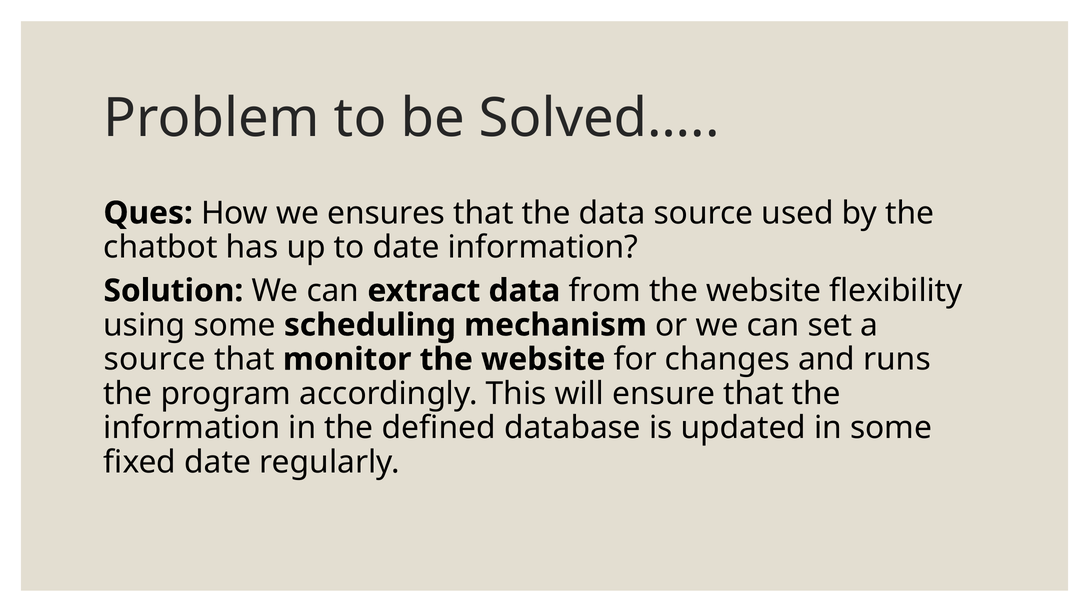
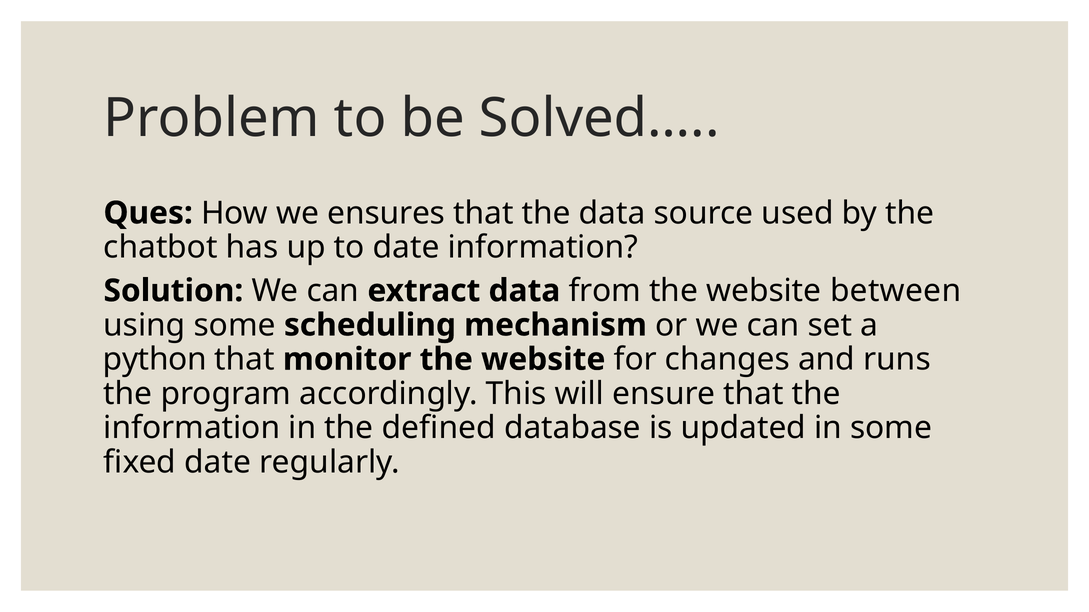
flexibility: flexibility -> between (896, 291)
source: source -> python (155, 360)
